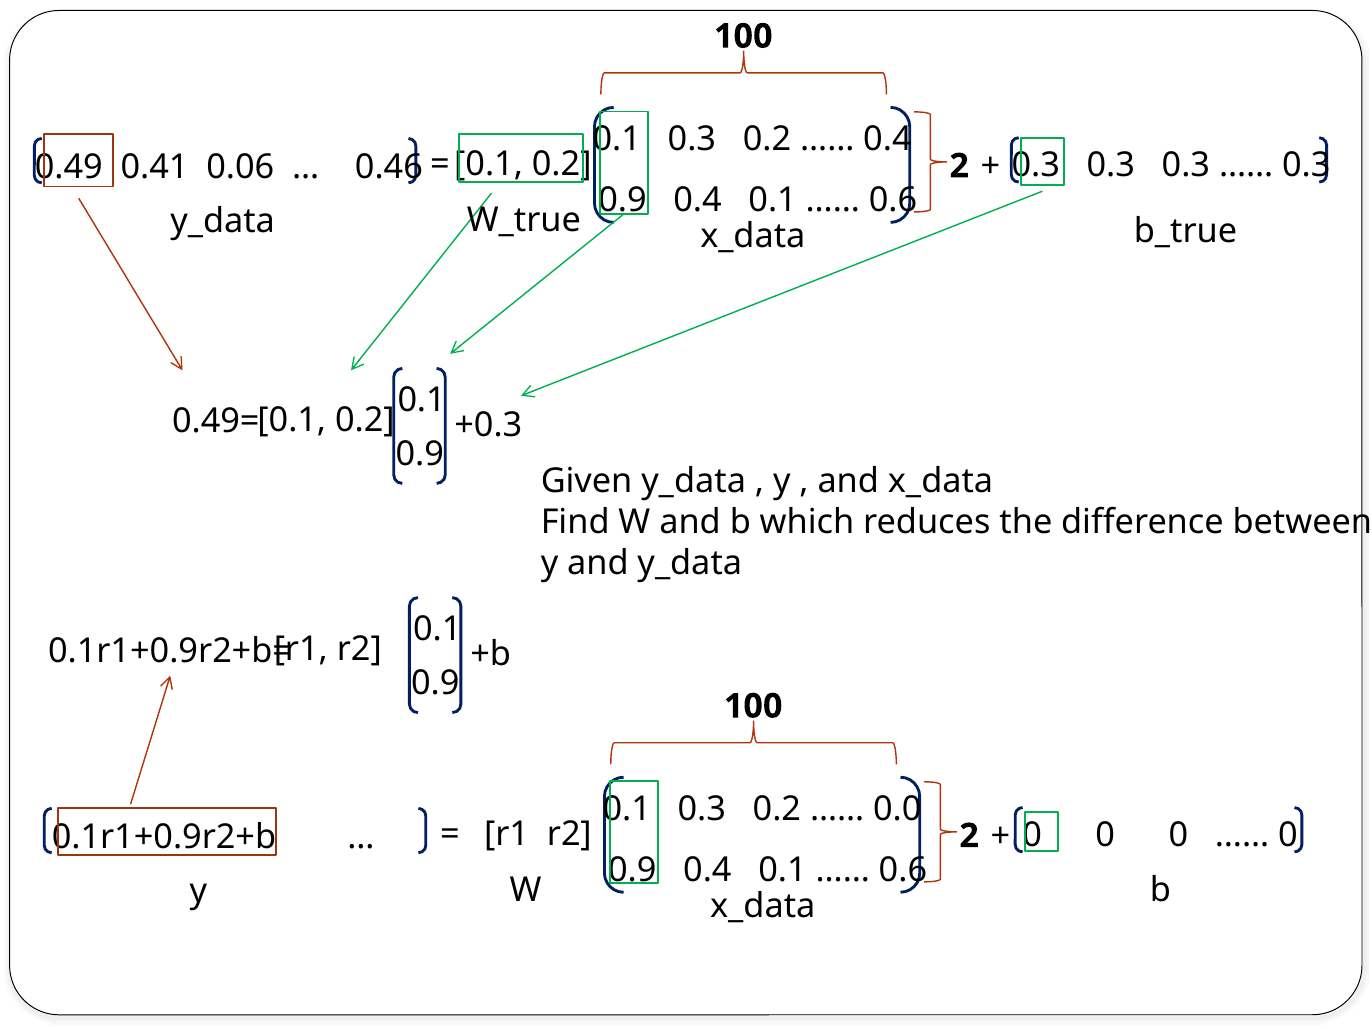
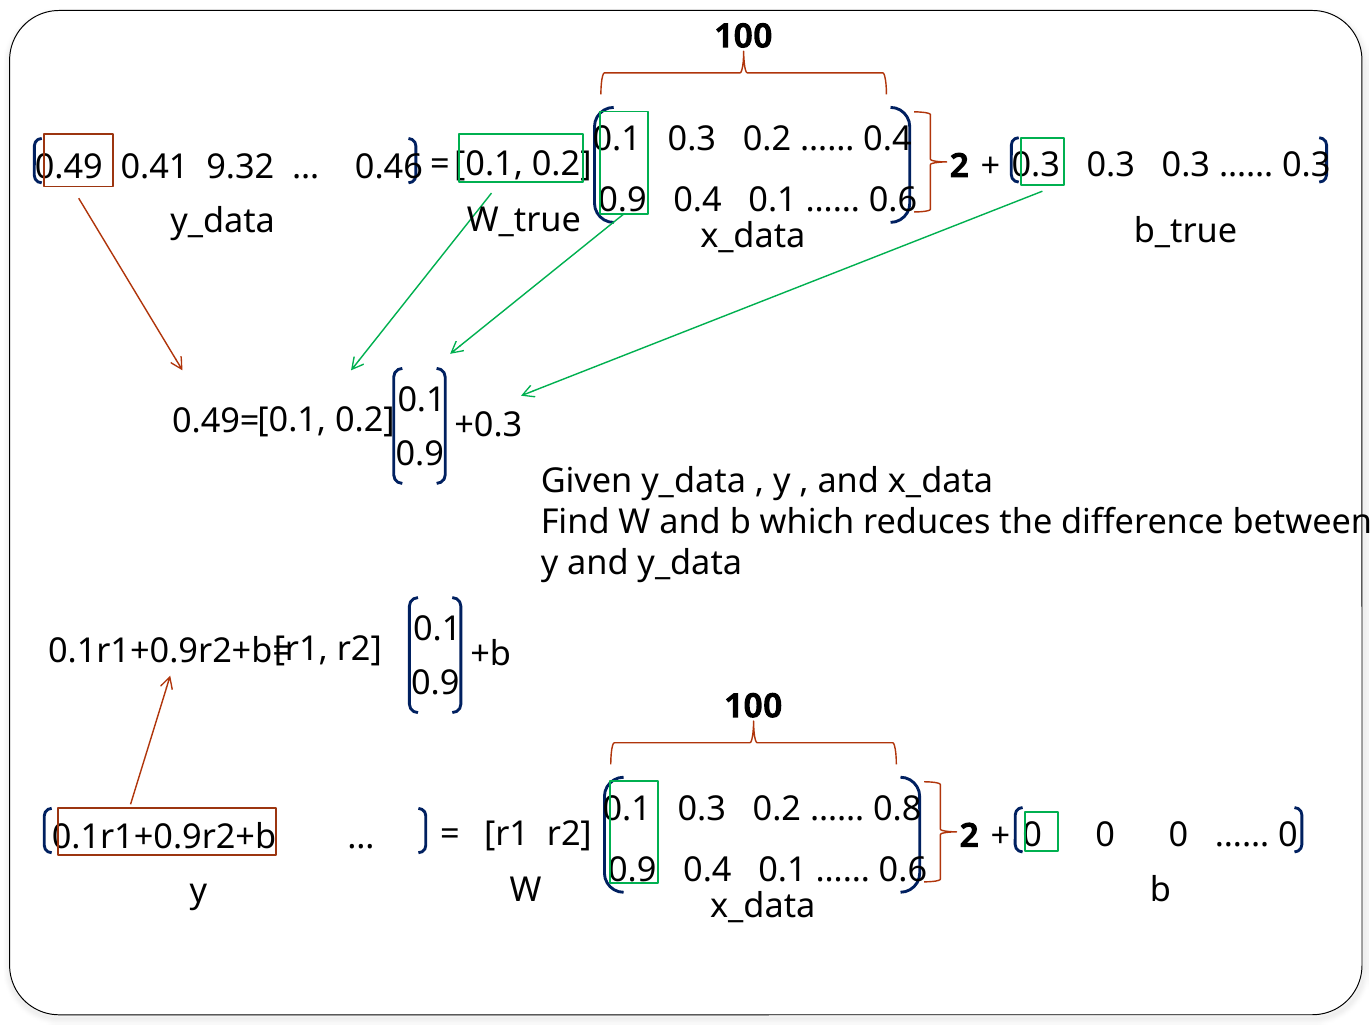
0.06: 0.06 -> 9.32 (240, 167)
0.0: 0.0 -> 0.8 (897, 809)
